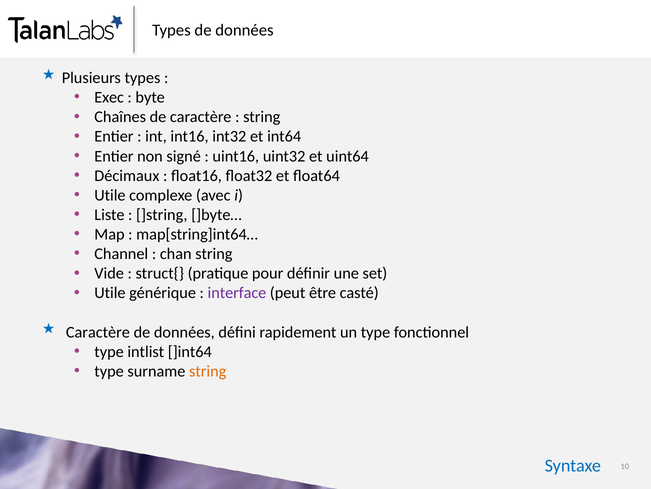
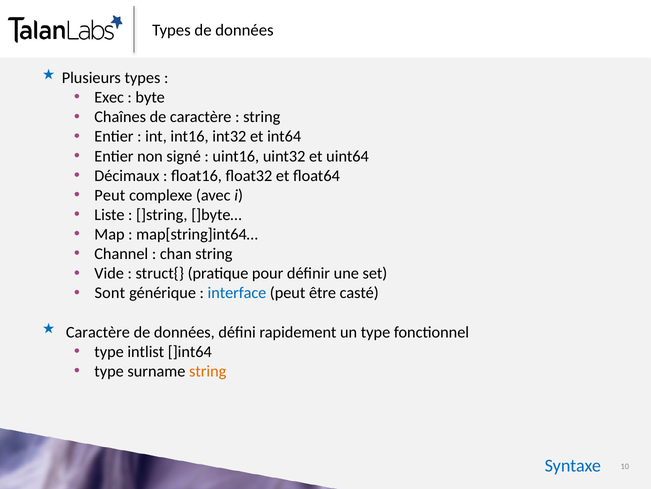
Utile: Utile -> Peut (110, 195)
Utile: Utile -> Sont (110, 293)
interface colour: purple -> blue (237, 293)
